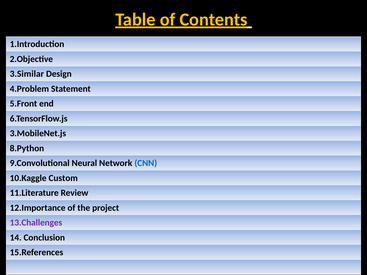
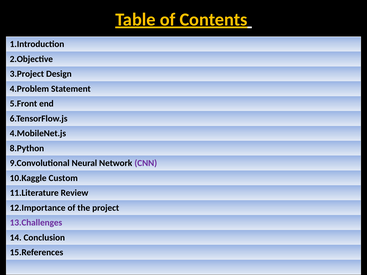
3.Similar: 3.Similar -> 3.Project (27, 74)
3.MobileNet.js: 3.MobileNet.js -> 4.MobileNet.js (38, 134)
CNN colour: blue -> purple (146, 163)
